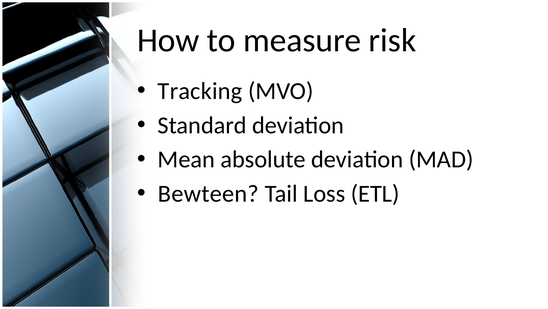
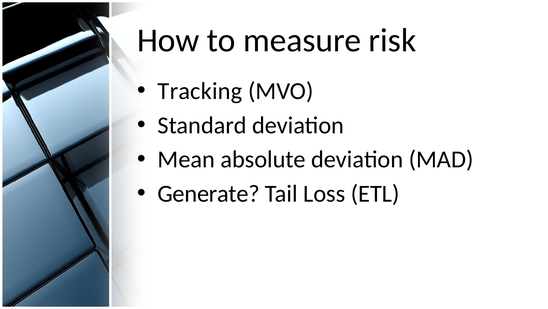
Bewteen: Bewteen -> Generate (209, 193)
